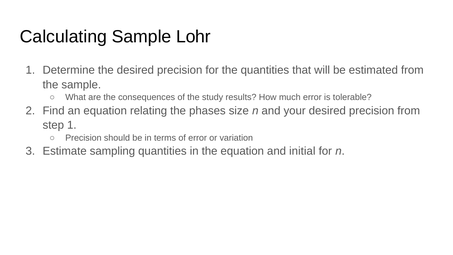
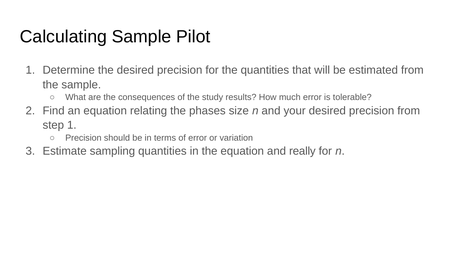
Lohr: Lohr -> Pilot (193, 37)
initial: initial -> really (302, 151)
